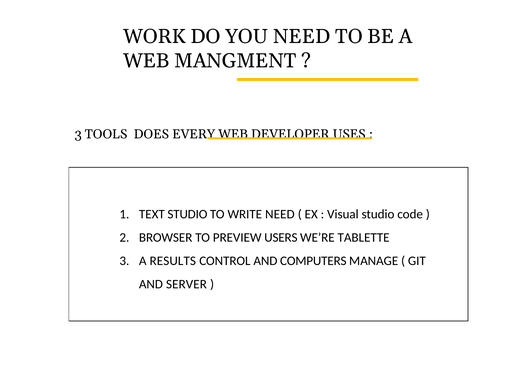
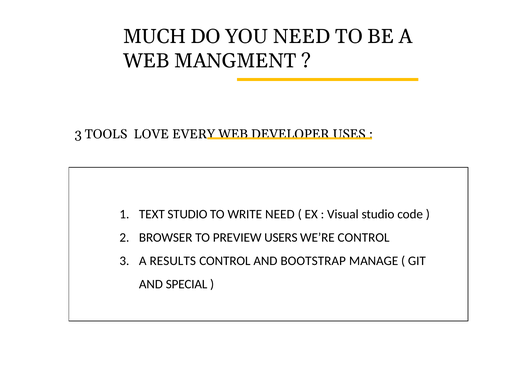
WORK: WORK -> MUCH (155, 37)
DOES: DOES -> LOVE (151, 135)
WE’RE TABLETTE: TABLETTE -> CONTROL (364, 238)
COMPUTERS: COMPUTERS -> BOOTSTRAP (313, 261)
SERVER: SERVER -> SPECIAL (187, 285)
